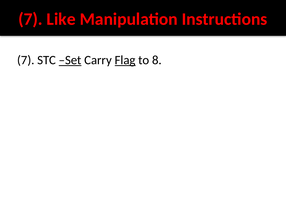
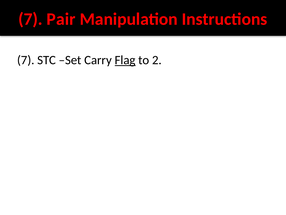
Like: Like -> Pair (61, 19)
Set underline: present -> none (70, 60)
8: 8 -> 2 (157, 60)
